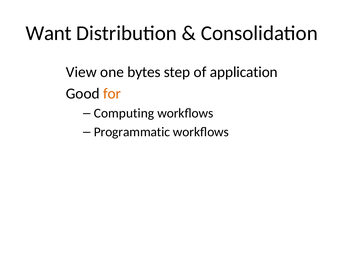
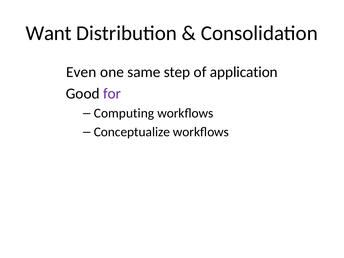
View: View -> Even (81, 72)
bytes: bytes -> same (144, 72)
for colour: orange -> purple (112, 94)
Programmatic: Programmatic -> Conceptualize (132, 132)
